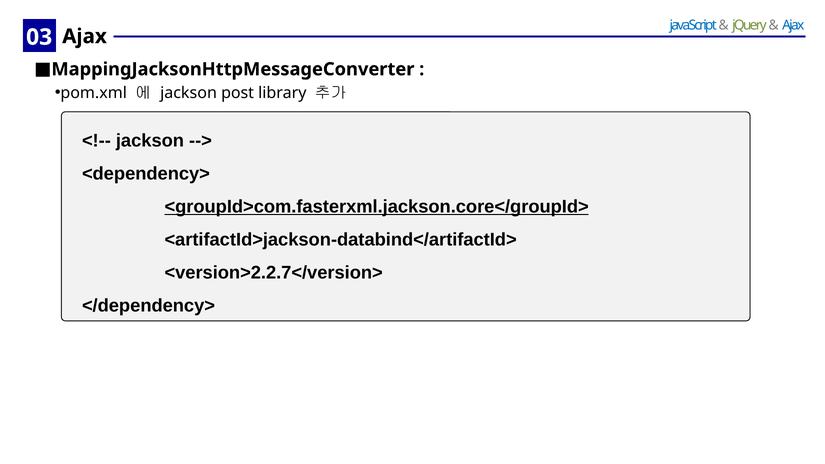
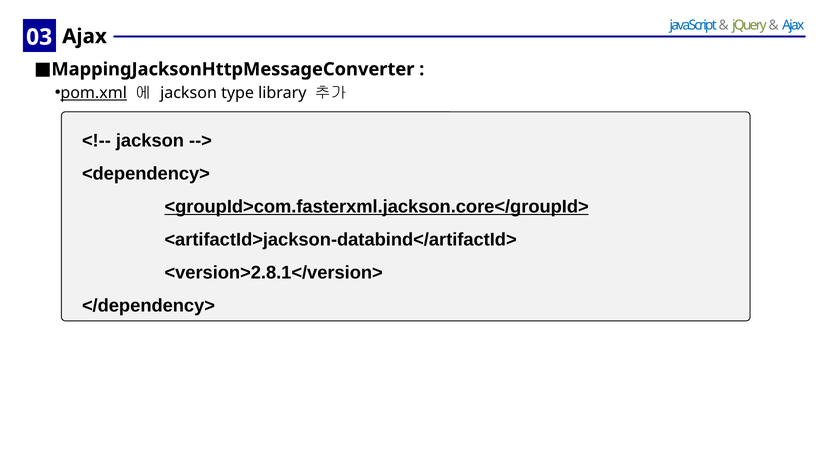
pom.xml underline: none -> present (94, 93)
post: post -> type (238, 93)
<version>2.2.7</version>: <version>2.2.7</version> -> <version>2.8.1</version> (274, 273)
